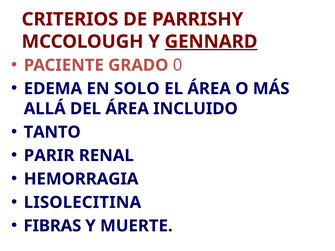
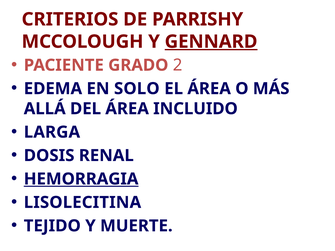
0: 0 -> 2 (178, 65)
TANTO: TANTO -> LARGA (52, 132)
PARIR: PARIR -> DOSIS (49, 156)
HEMORRAGIA underline: none -> present (81, 179)
FIBRAS: FIBRAS -> TEJIDO (52, 226)
